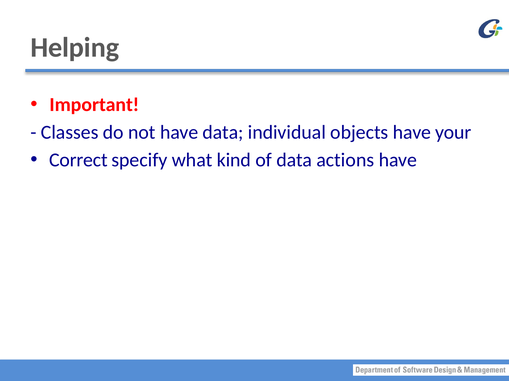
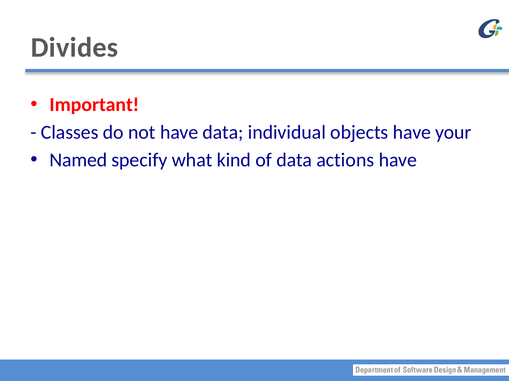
Helping: Helping -> Divides (75, 48)
Correct: Correct -> Named (78, 160)
